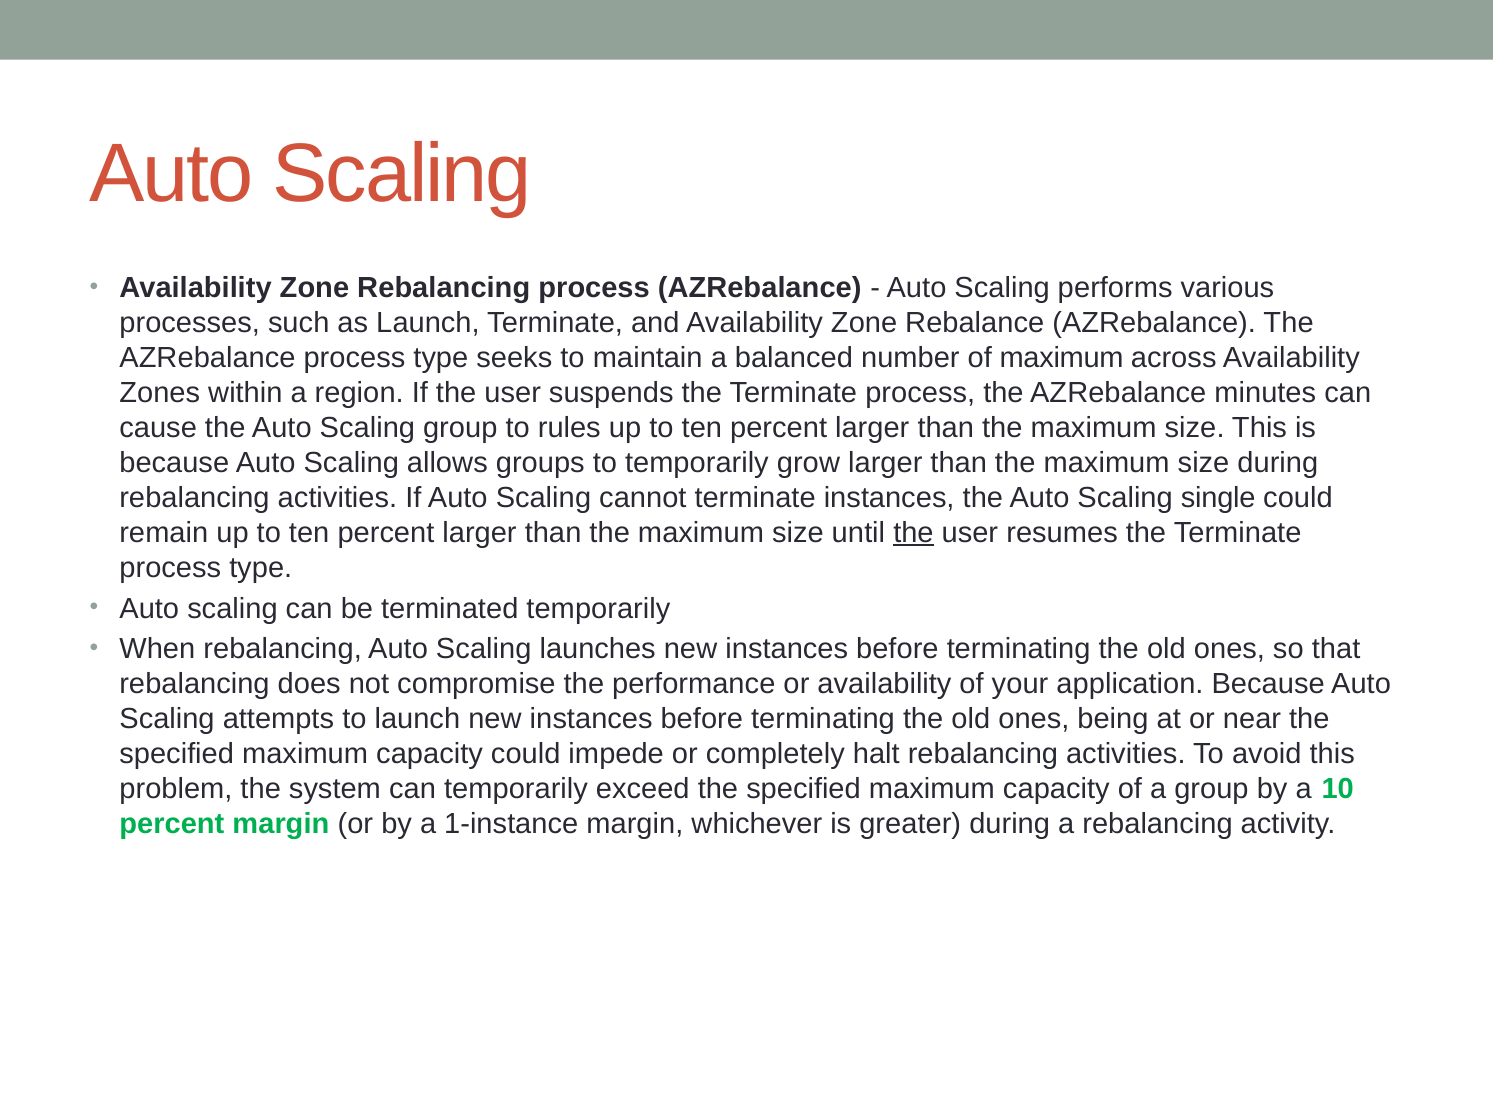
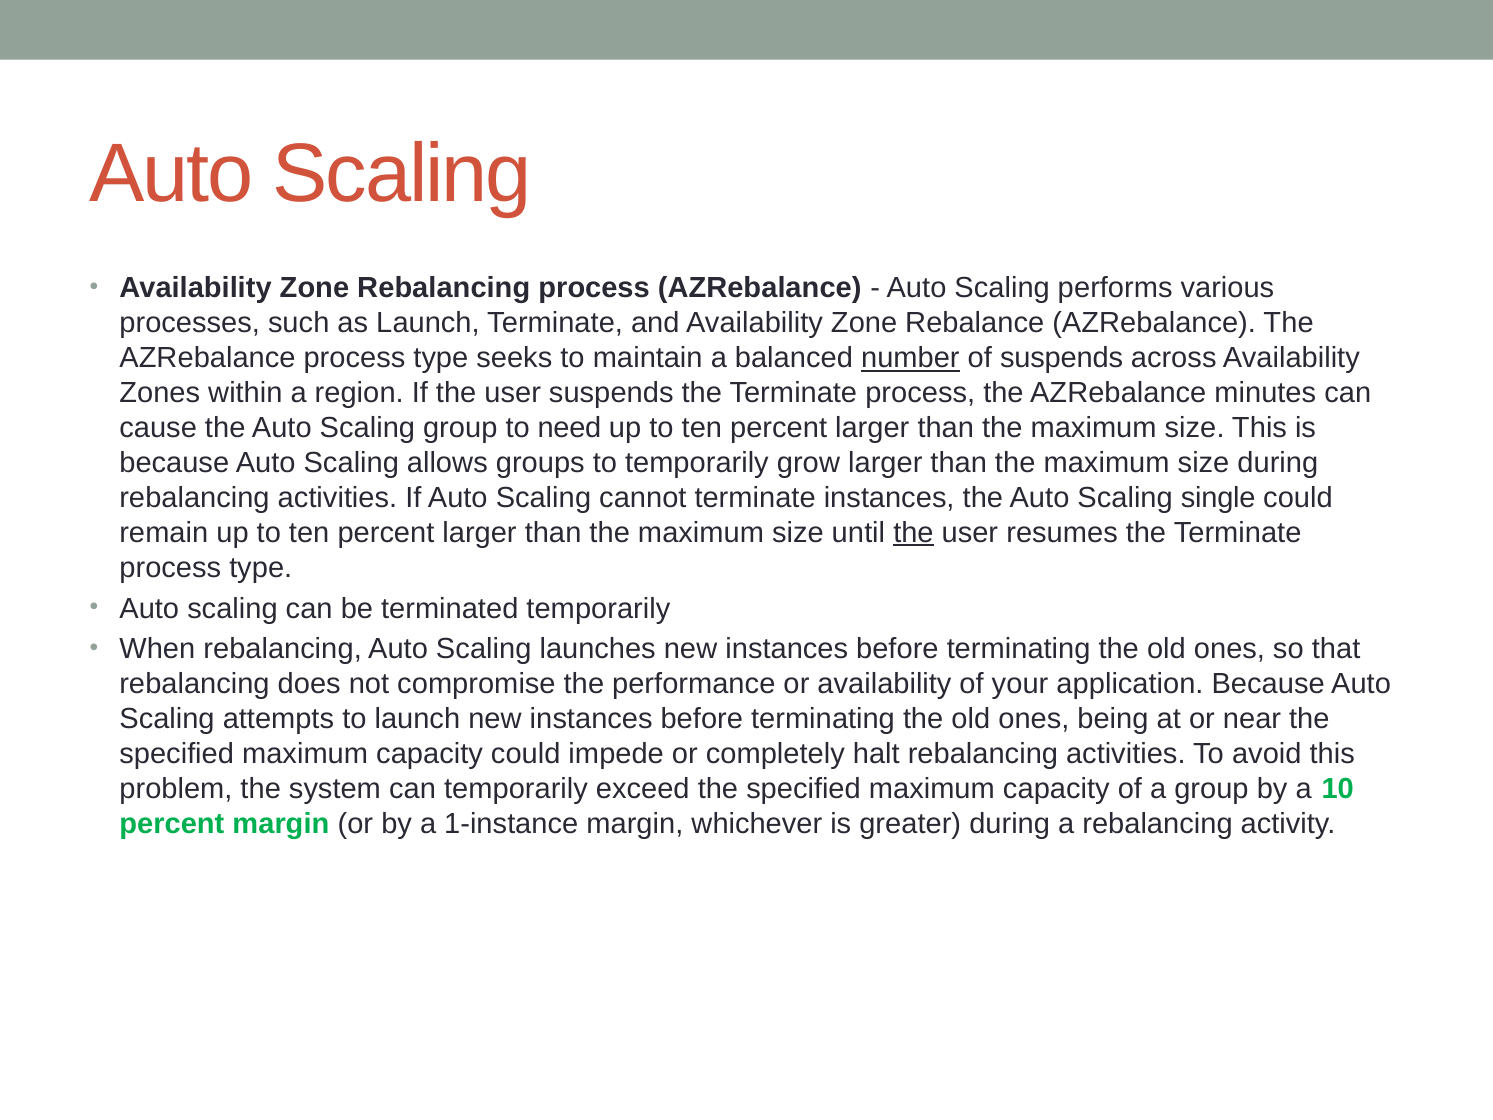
number underline: none -> present (910, 358)
of maximum: maximum -> suspends (1062, 358)
rules: rules -> need (569, 428)
